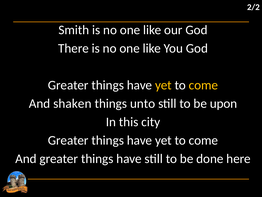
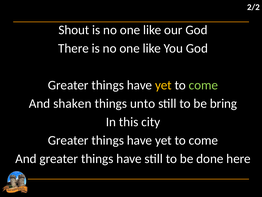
Smith: Smith -> Shout (74, 30)
come colour: yellow -> light green (203, 85)
upon: upon -> bring (224, 103)
